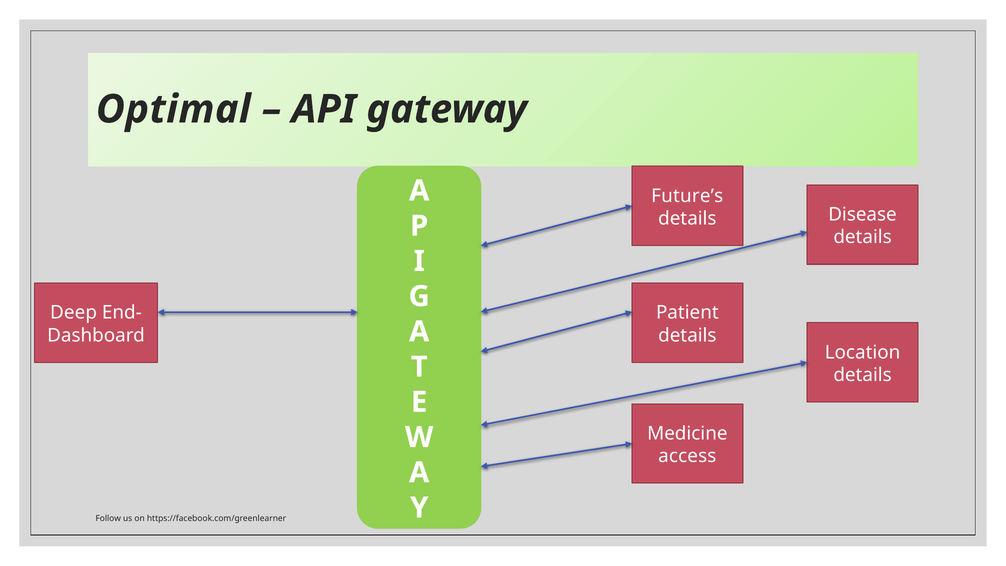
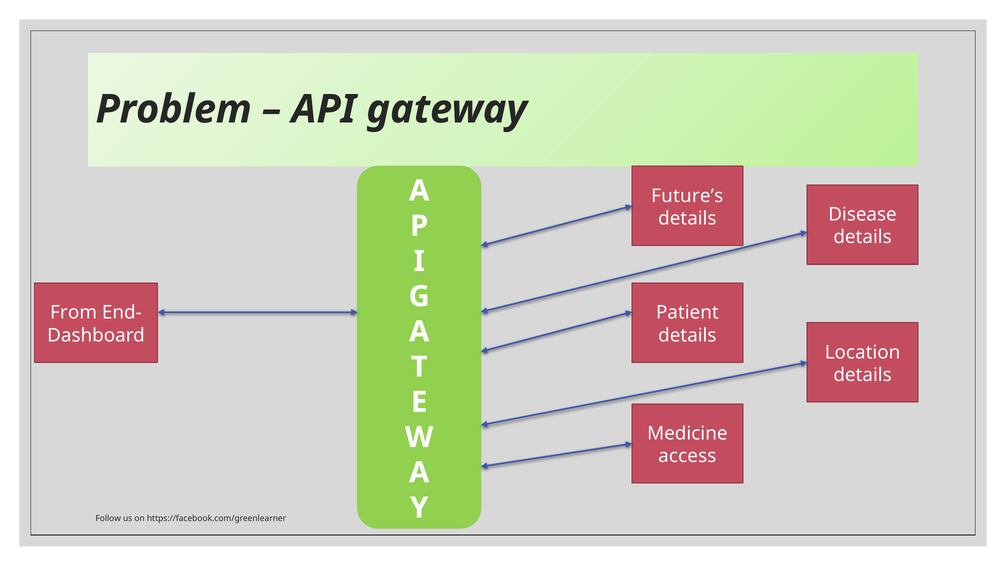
Optimal: Optimal -> Problem (174, 109)
Deep: Deep -> From (74, 313)
